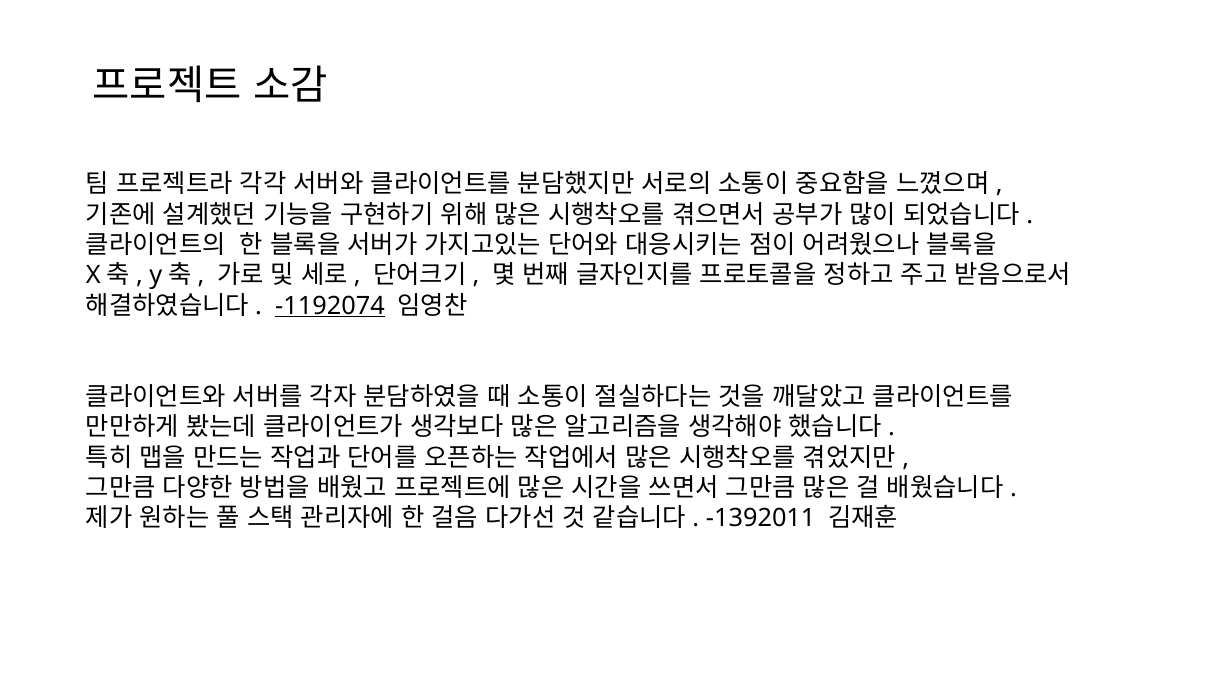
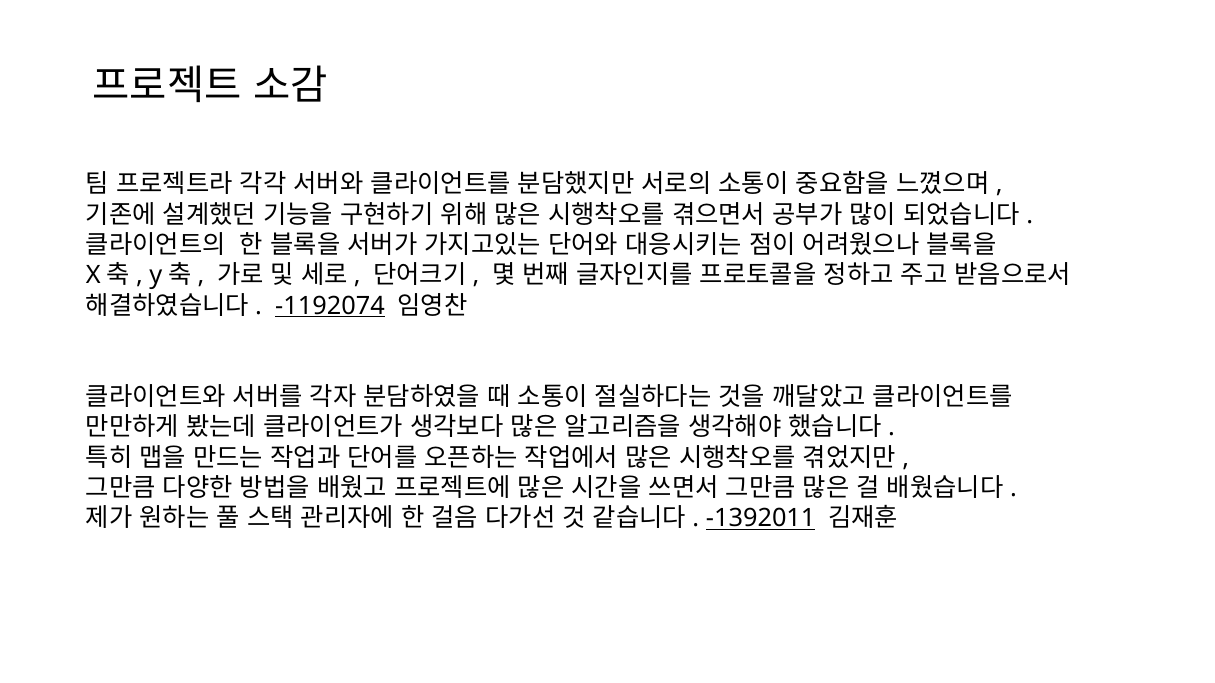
-1392011 underline: none -> present (761, 519)
